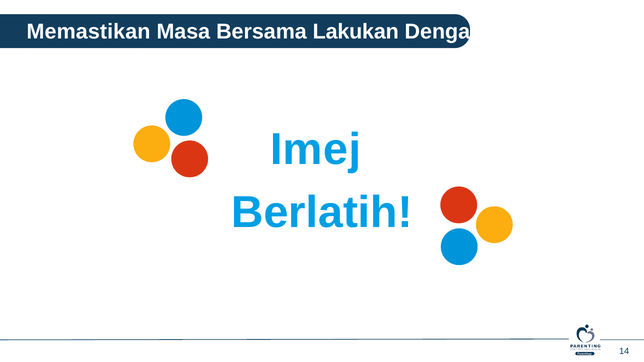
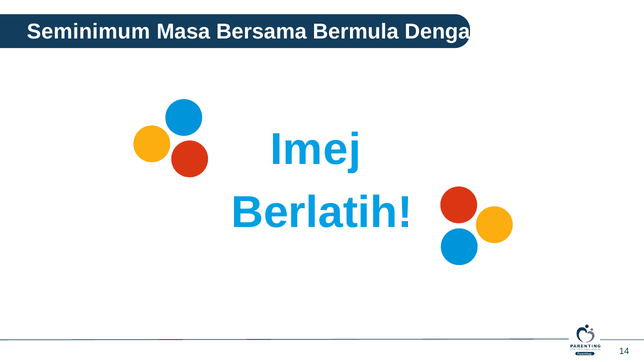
Memastikan: Memastikan -> Seminimum (88, 32)
Lakukan: Lakukan -> Bermula (356, 32)
